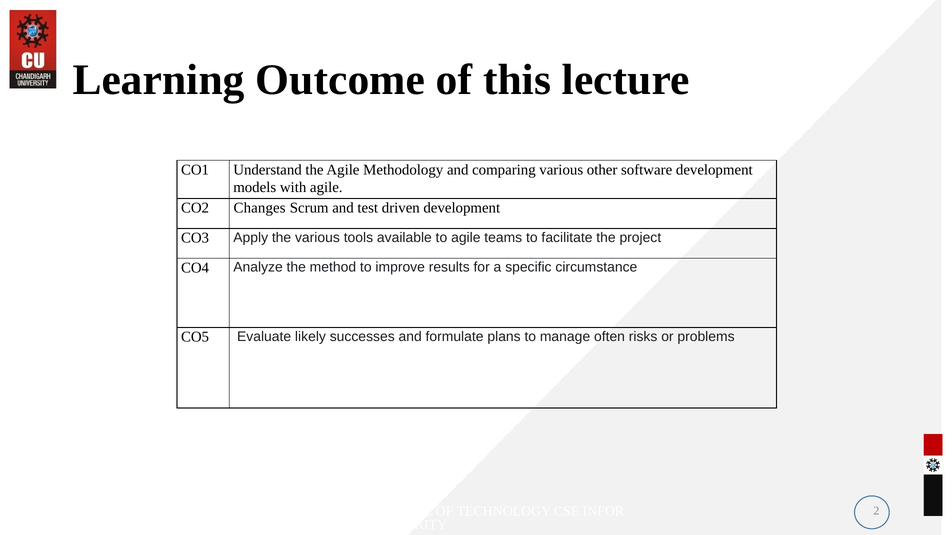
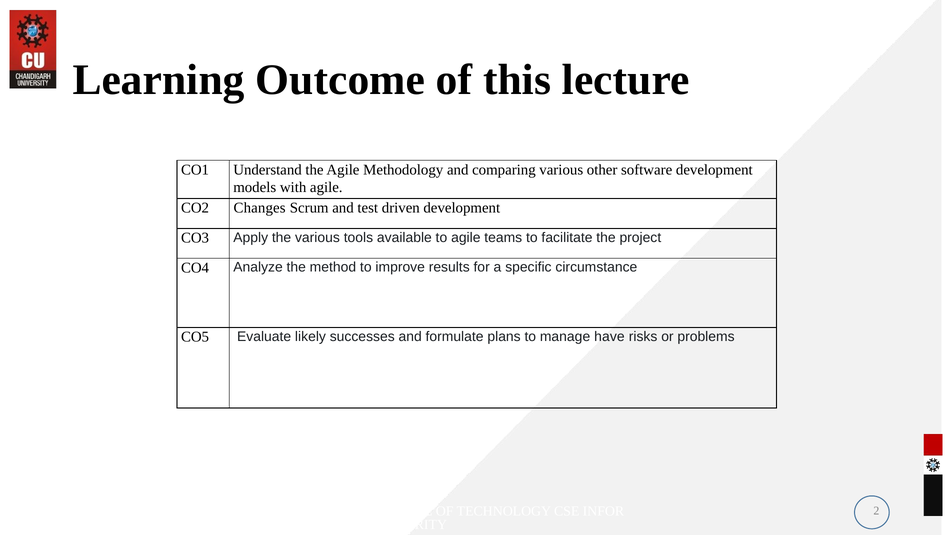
often: often -> have (609, 337)
